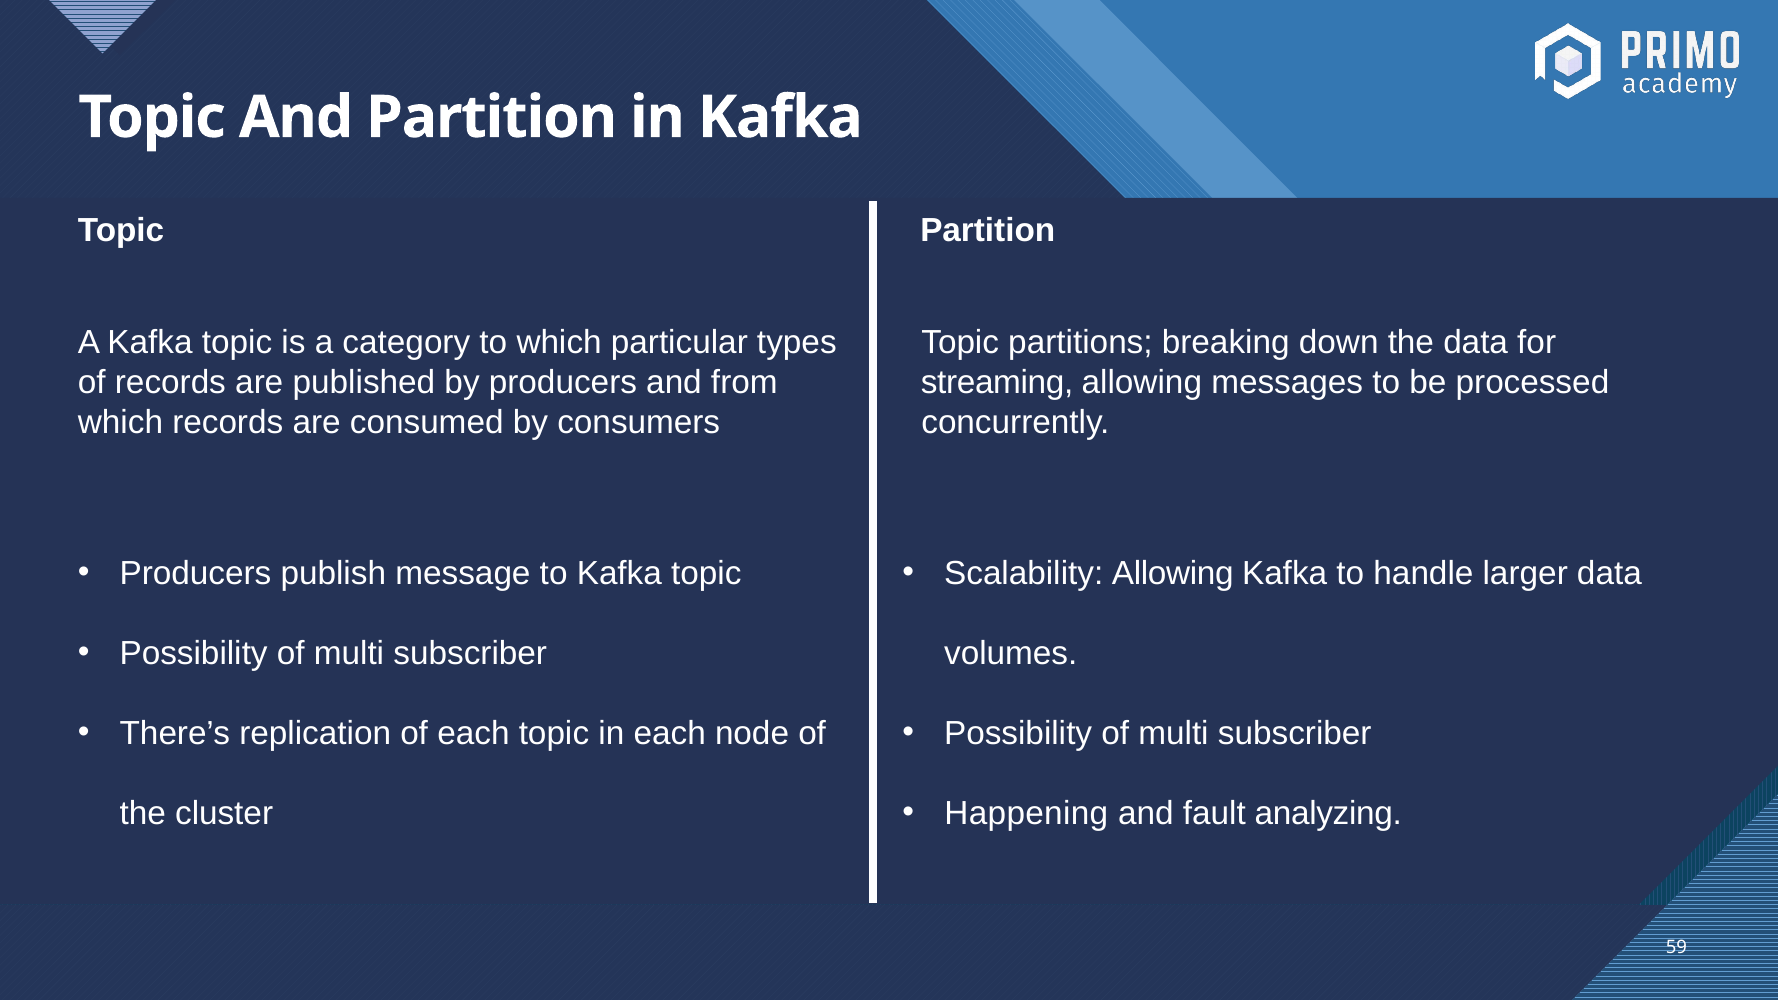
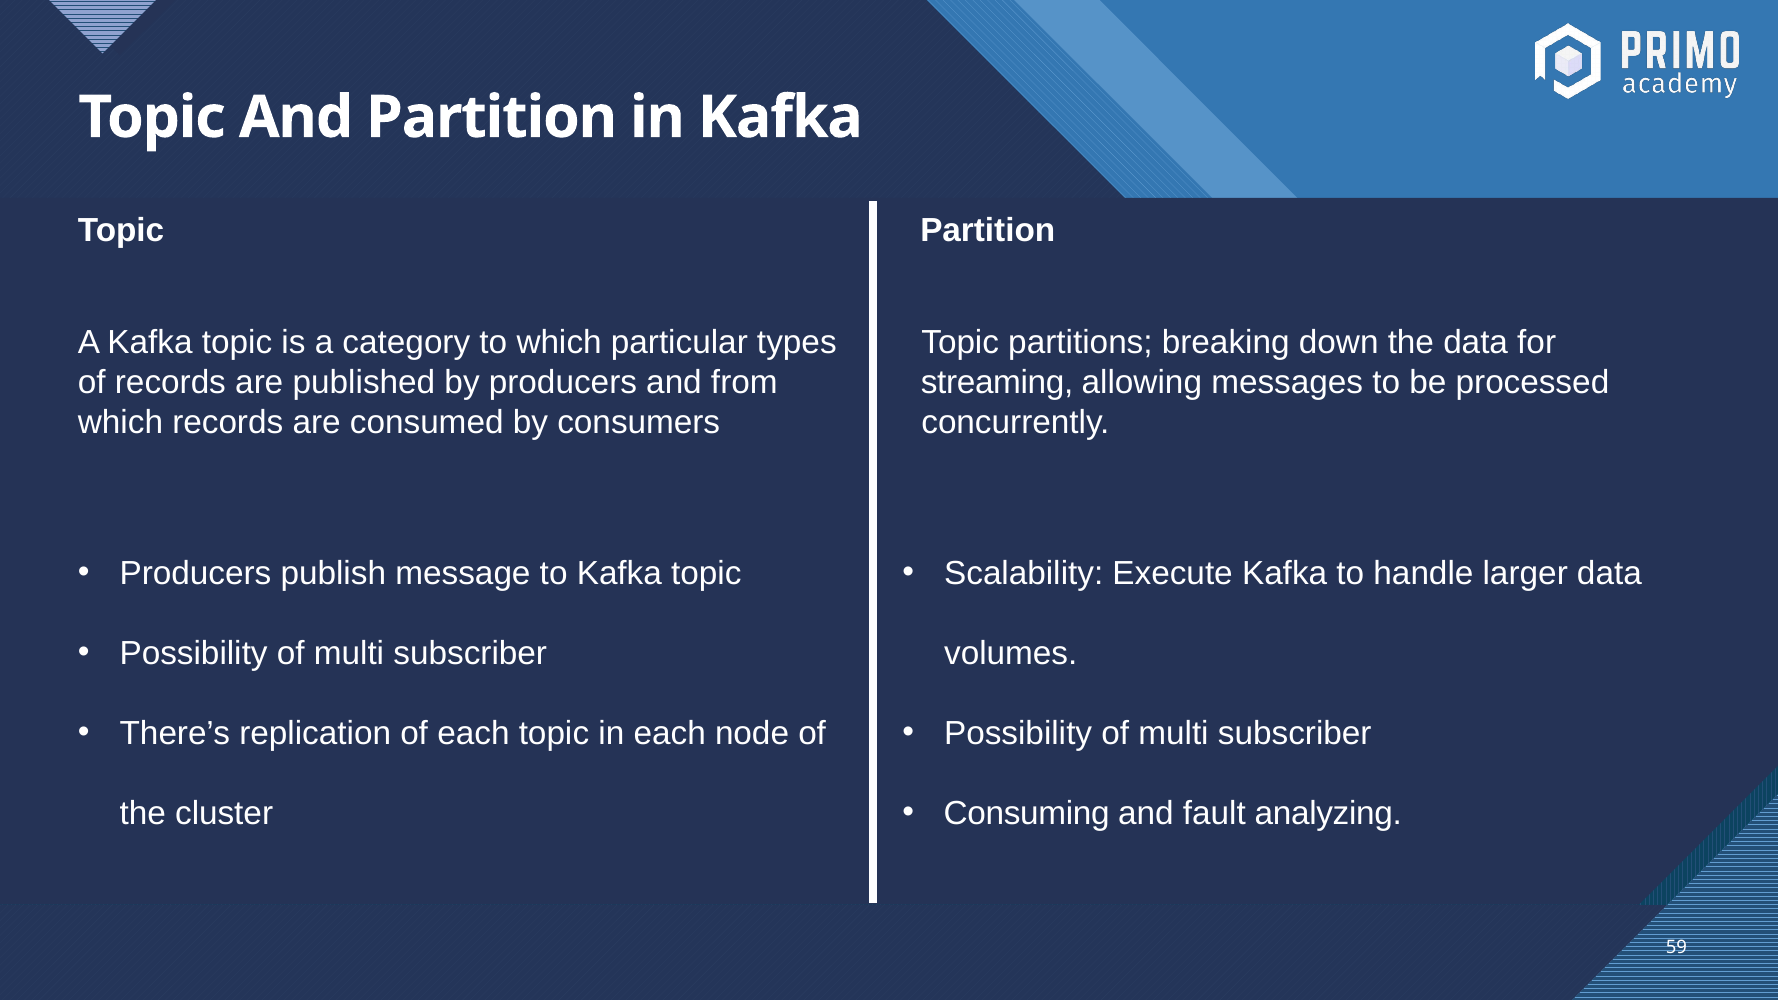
Scalability Allowing: Allowing -> Execute (1173, 573)
Happening: Happening -> Consuming (1027, 813)
